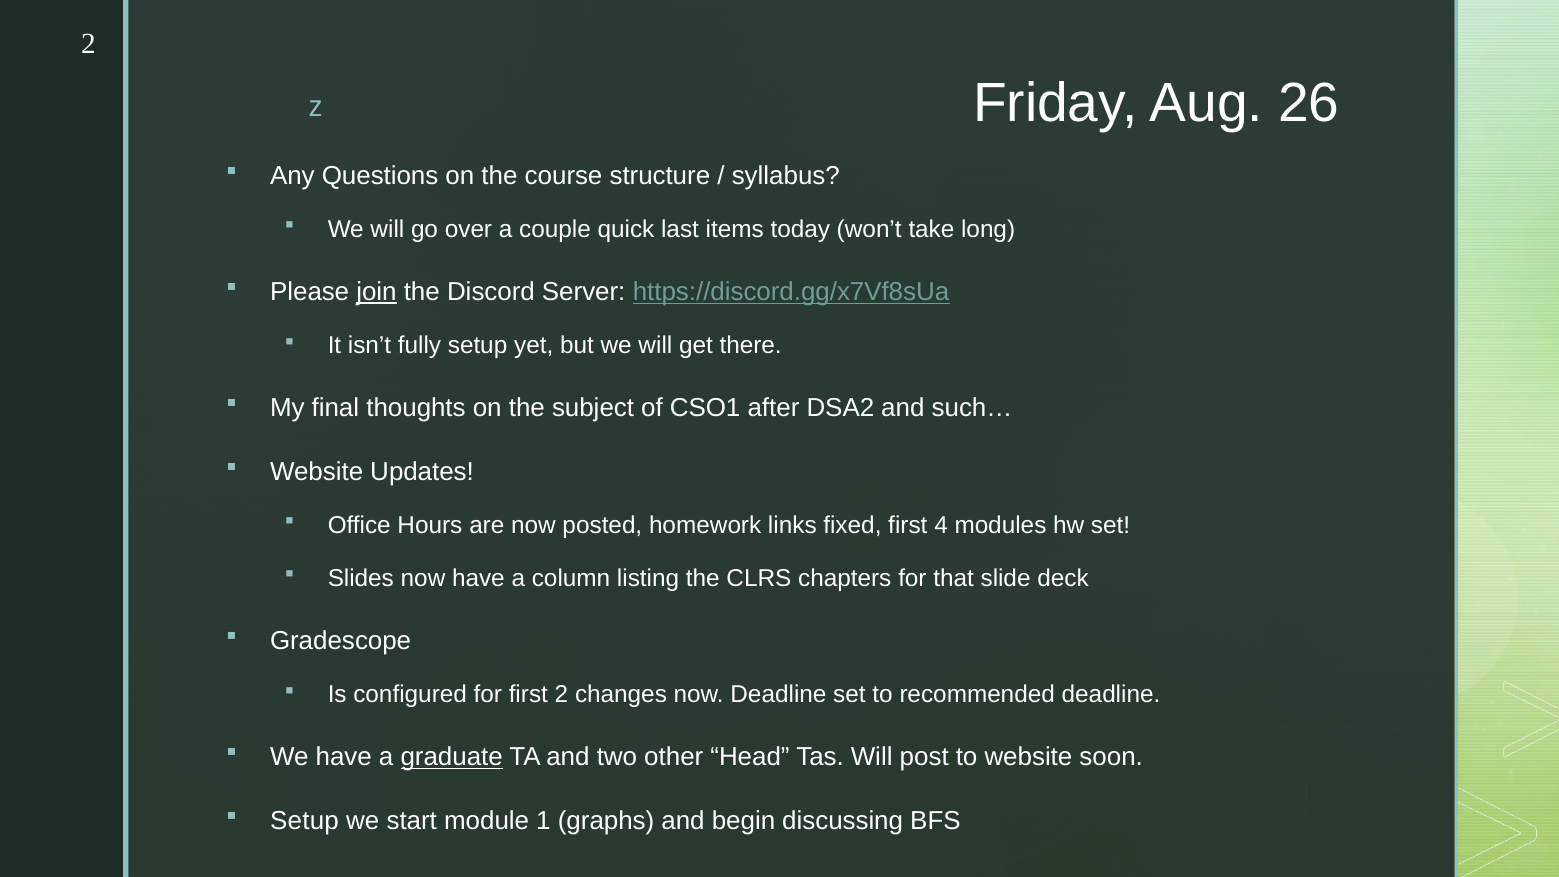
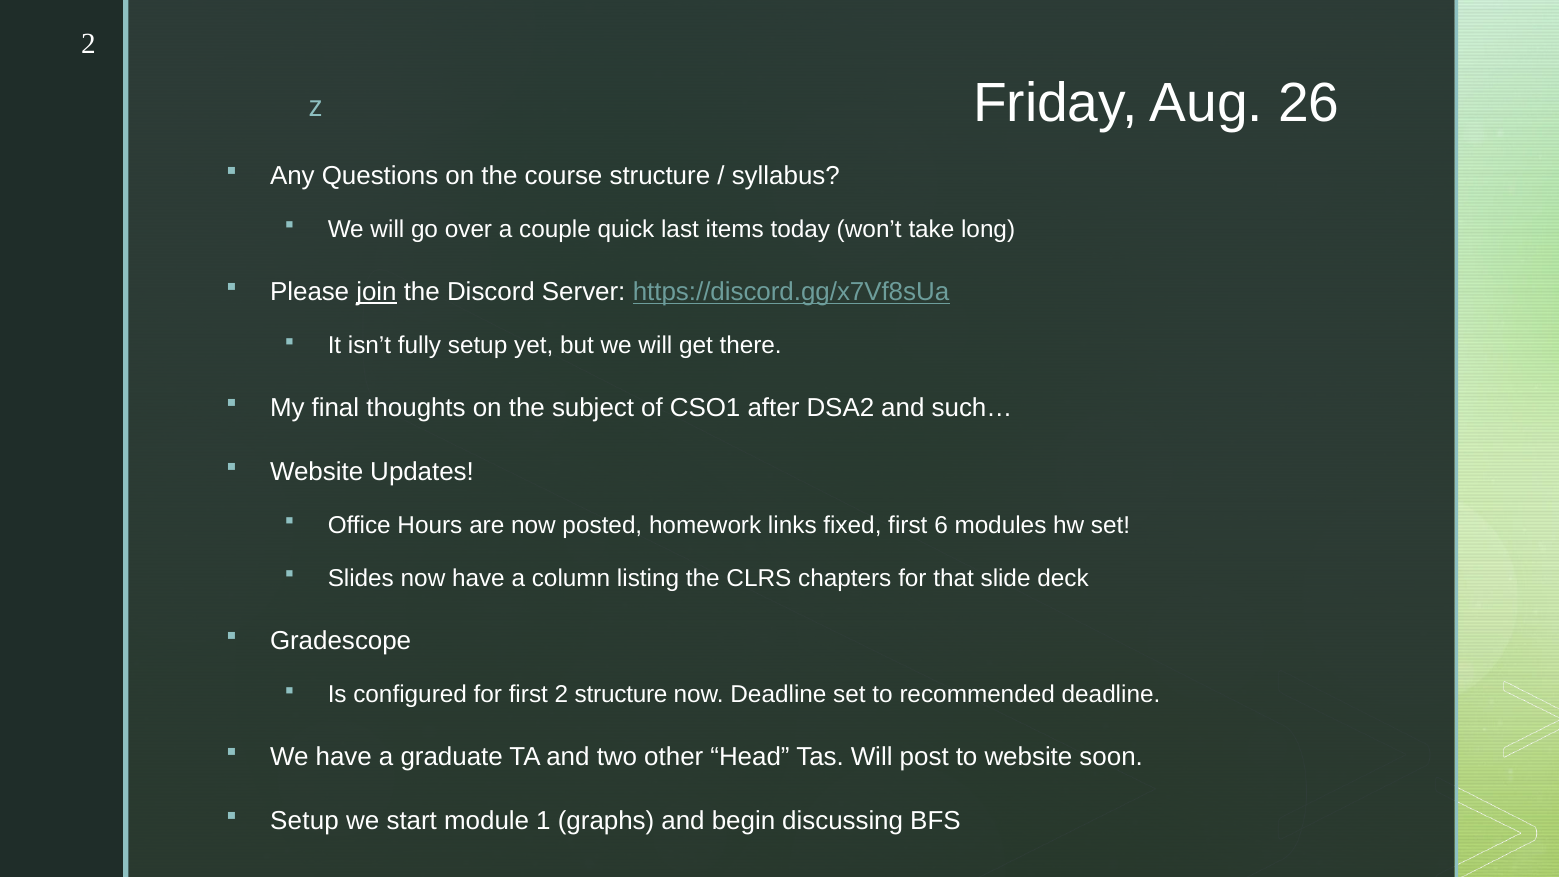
4: 4 -> 6 (941, 525)
2 changes: changes -> structure (621, 695)
graduate underline: present -> none (452, 757)
